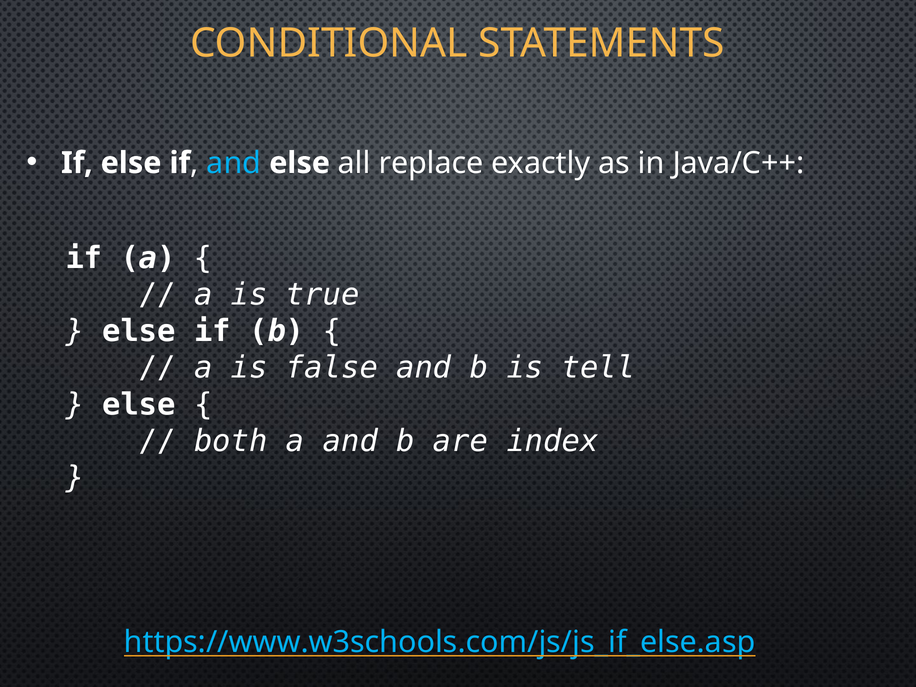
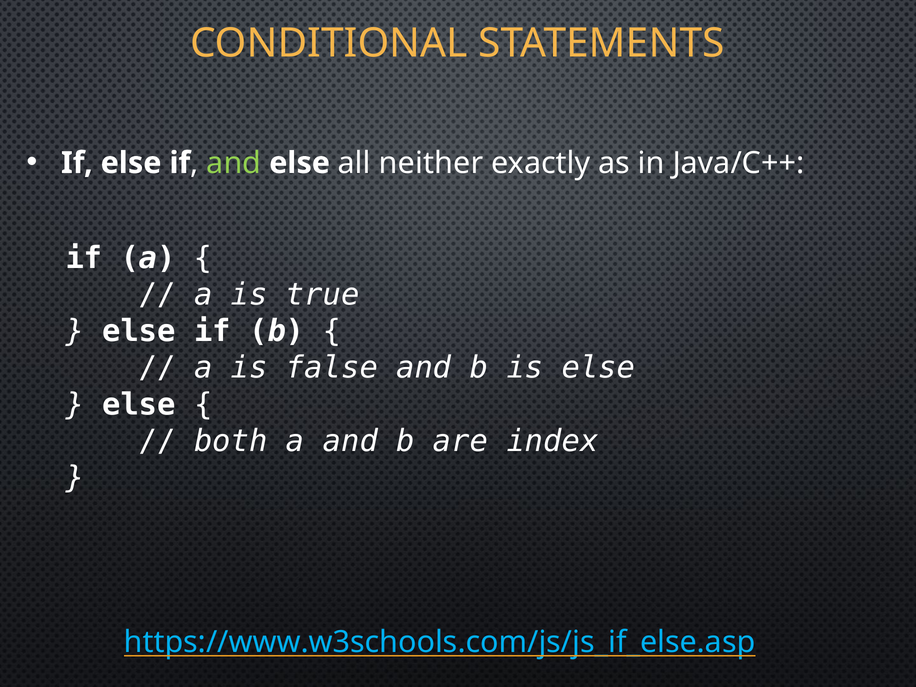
and colour: light blue -> light green (234, 163)
replace: replace -> neither (431, 163)
is tell: tell -> else (598, 368)
